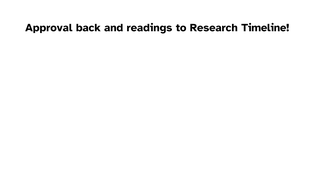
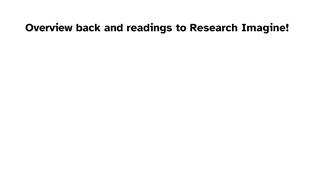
Approval: Approval -> Overview (49, 28)
Timeline: Timeline -> Imagine (265, 28)
